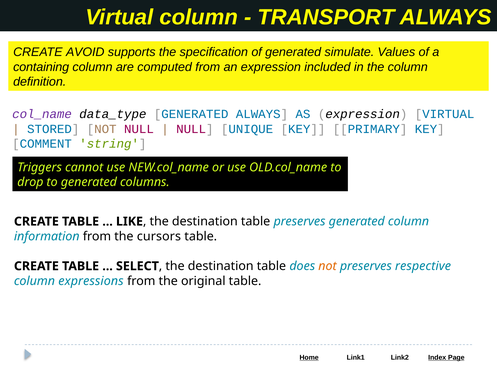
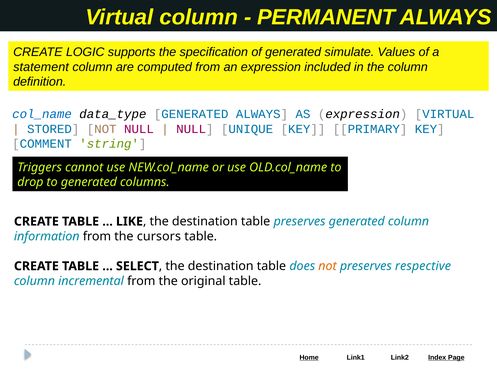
TRANSPORT: TRANSPORT -> PERMANENT (326, 17)
AVOID: AVOID -> LOGIC (85, 52)
containing: containing -> statement (41, 67)
col_name colour: purple -> blue (42, 114)
expressions: expressions -> incremental (91, 282)
